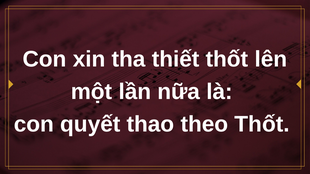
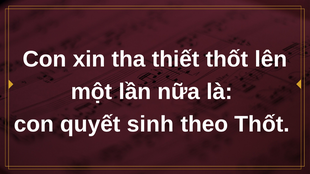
thao: thao -> sinh (150, 124)
